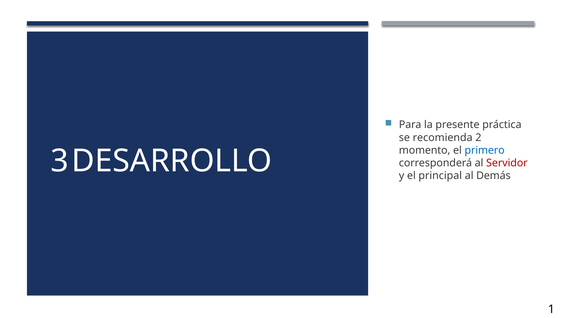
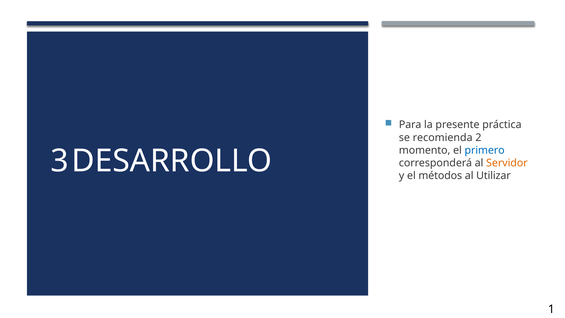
Servidor colour: red -> orange (507, 163)
principal: principal -> métodos (440, 176)
Demás: Demás -> Utilizar (493, 176)
